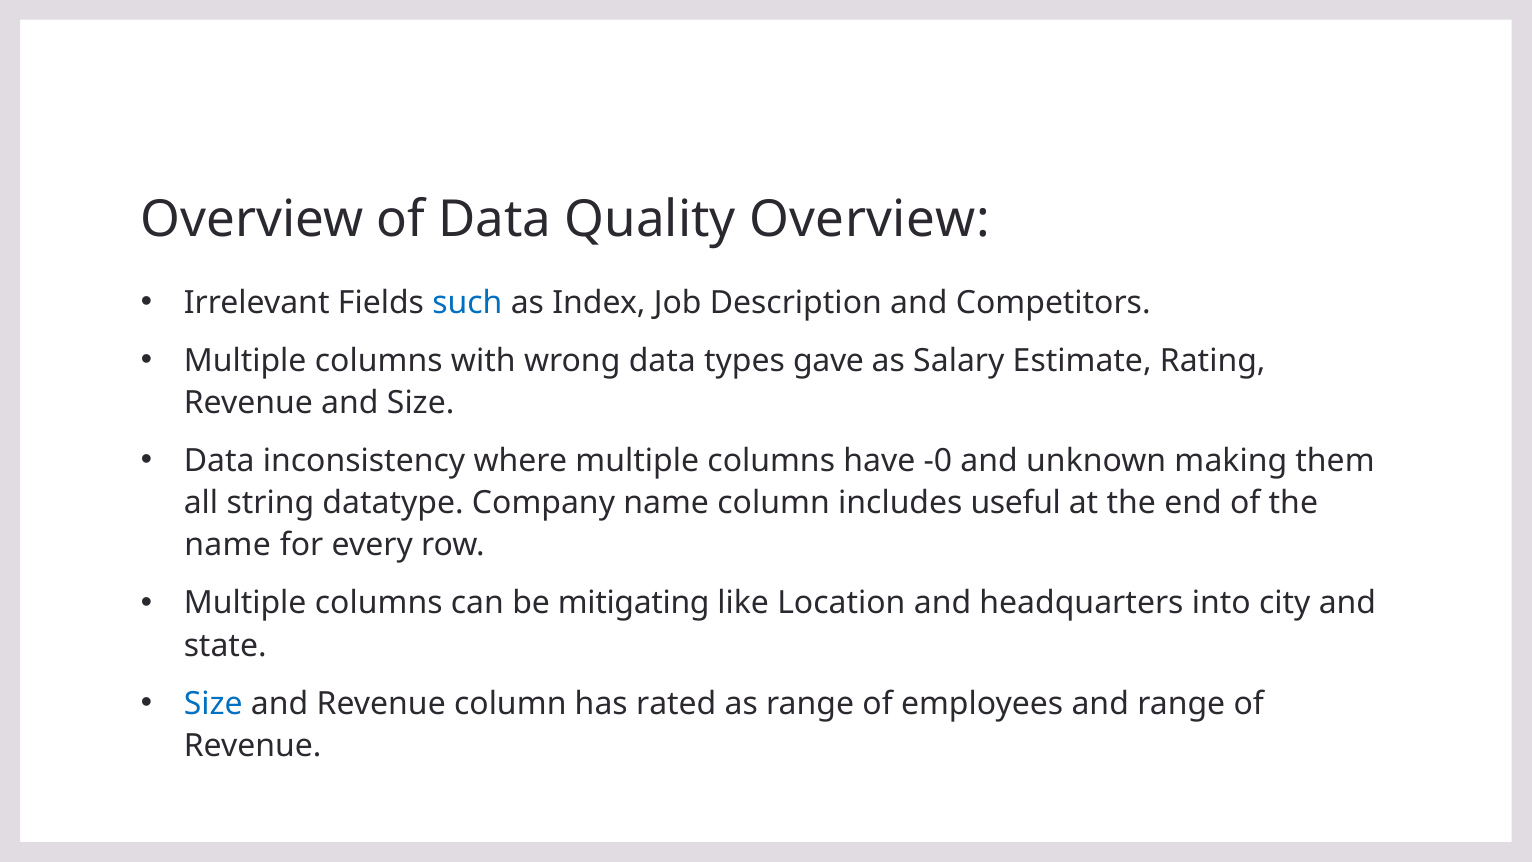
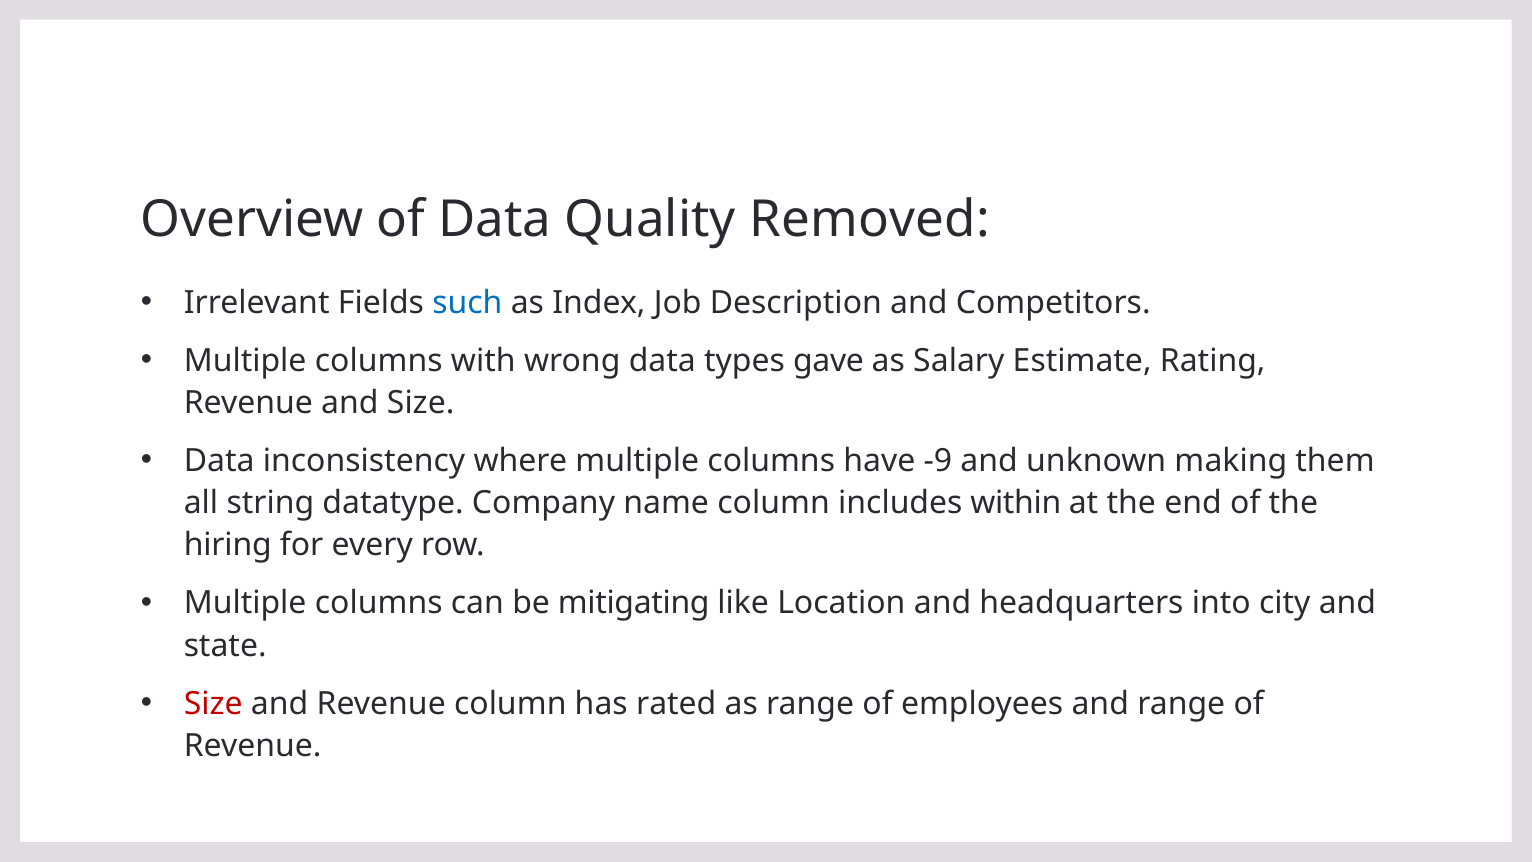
Quality Overview: Overview -> Removed (870, 220)
-0: -0 -> -9 (938, 461)
useful: useful -> within (1016, 503)
name: name -> hiring (228, 545)
Size colour: blue -> red (213, 703)
